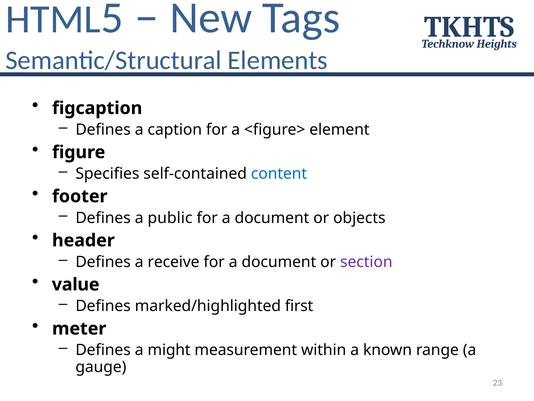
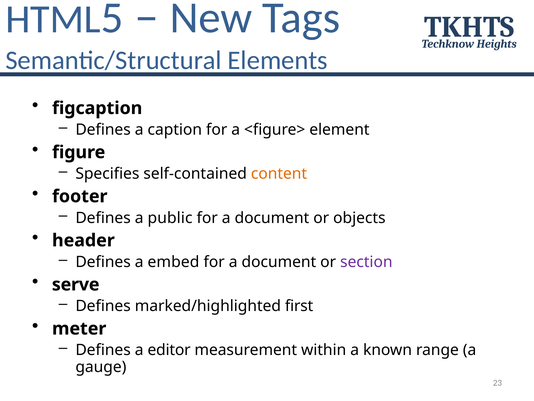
content colour: blue -> orange (279, 174)
receive: receive -> embed (173, 262)
value: value -> serve (76, 284)
might: might -> editor (169, 350)
